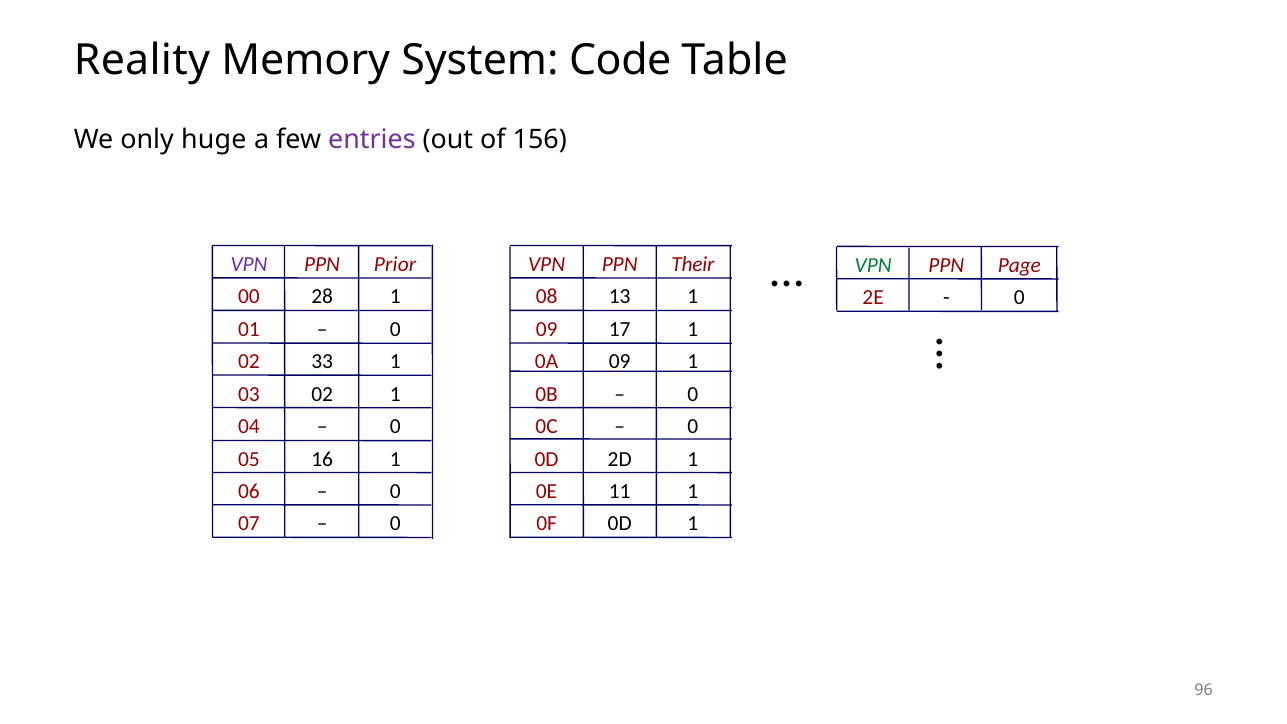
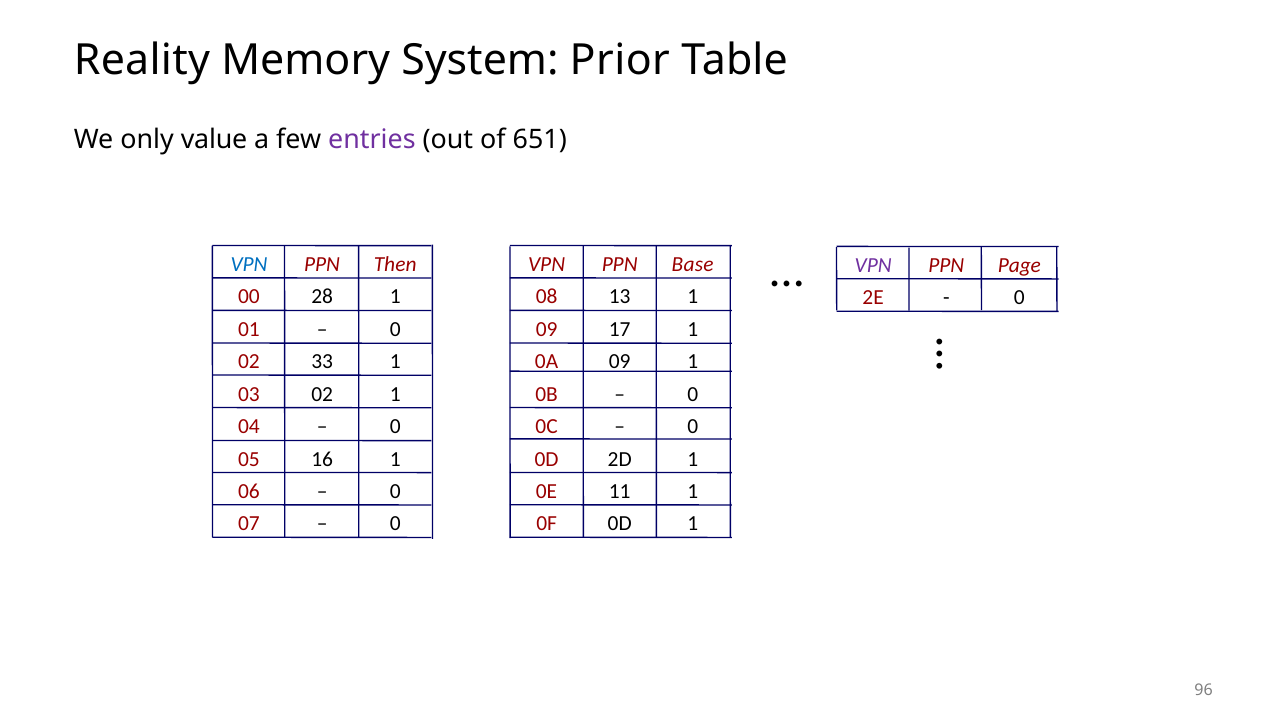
Code: Code -> Prior (620, 60)
huge: huge -> value (214, 140)
156: 156 -> 651 (540, 140)
VPN colour: purple -> blue (249, 265)
Prior: Prior -> Then (395, 265)
Their: Their -> Base (693, 265)
VPN colour: green -> purple (873, 265)
